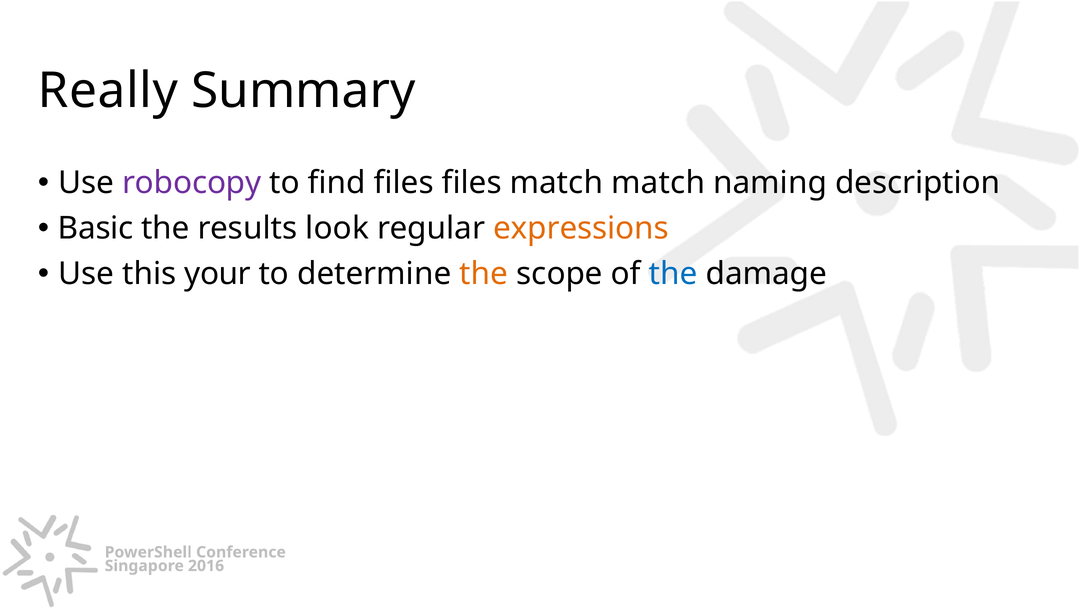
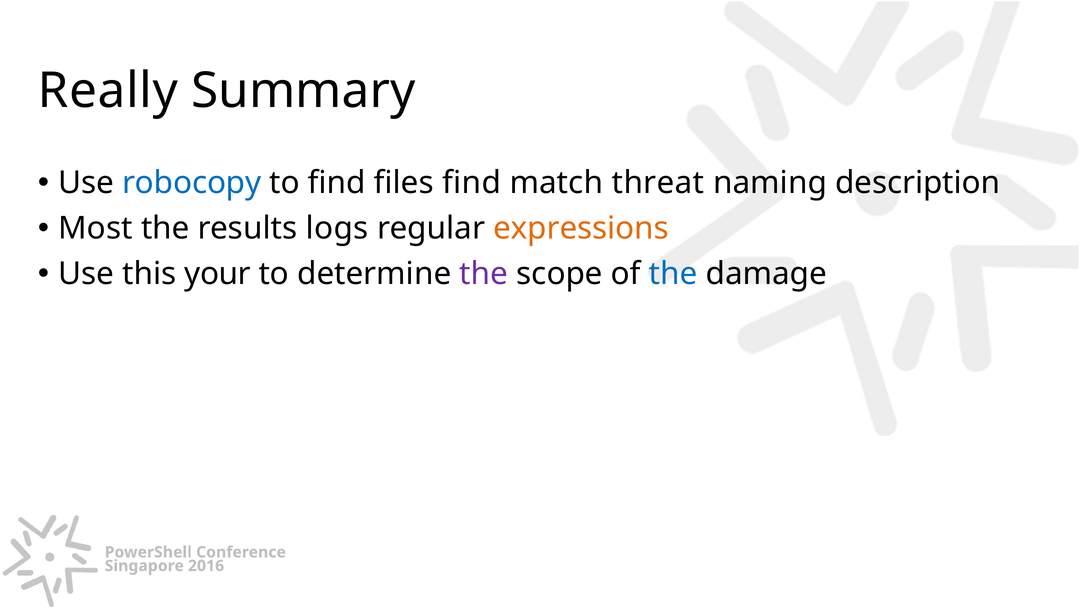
robocopy colour: purple -> blue (192, 183)
files files: files -> find (472, 183)
match match: match -> threat (658, 183)
Basic: Basic -> Most (95, 228)
look: look -> logs (337, 228)
the colour: orange -> purple (484, 274)
